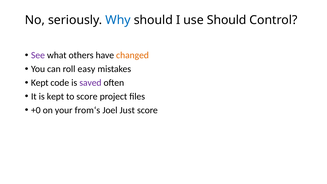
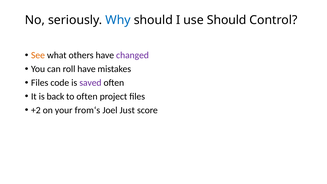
See colour: purple -> orange (38, 55)
changed colour: orange -> purple (133, 55)
roll easy: easy -> have (86, 69)
Kept: Kept -> Files (40, 83)
is kept: kept -> back (55, 96)
to score: score -> often (87, 96)
+0: +0 -> +2 (36, 110)
